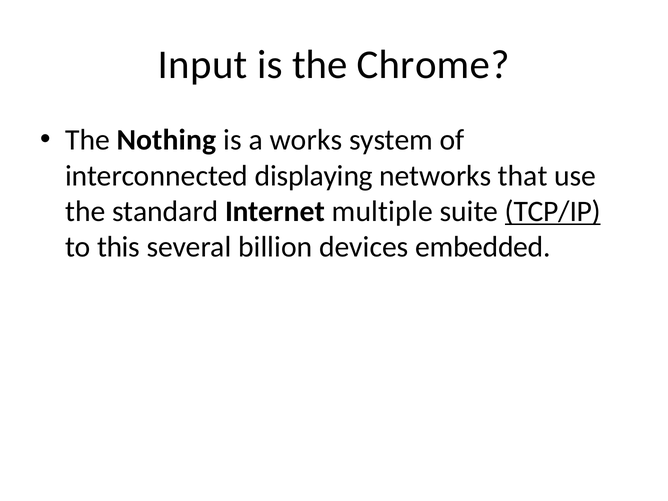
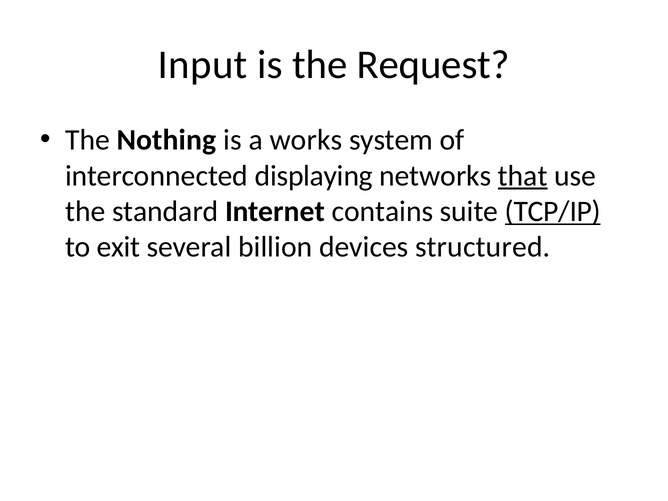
Chrome: Chrome -> Request (433, 65)
that underline: none -> present (523, 176)
multiple: multiple -> contains (382, 211)
this: this -> exit (119, 247)
embedded: embedded -> structured (483, 247)
